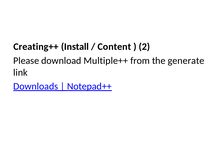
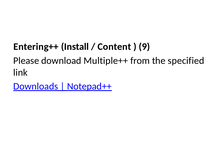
Creating++: Creating++ -> Entering++ (36, 47)
2: 2 -> 9 (144, 47)
generate: generate -> specified (186, 60)
